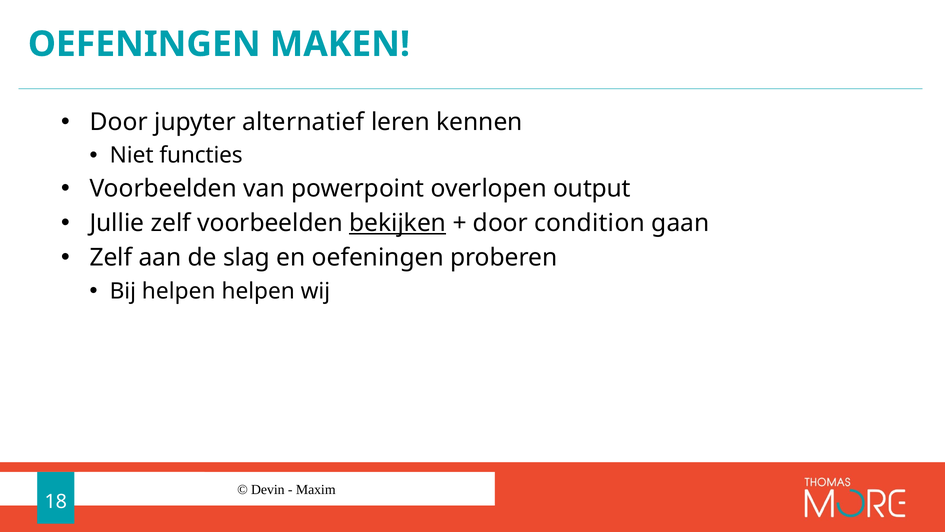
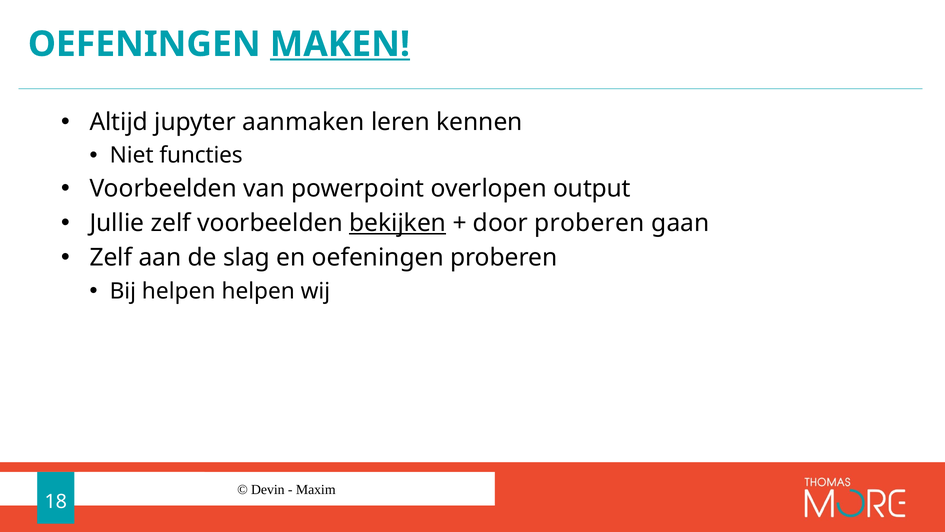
MAKEN underline: none -> present (340, 44)
Door: Door -> Altijd (119, 122)
alternatief: alternatief -> aanmaken (303, 122)
door condition: condition -> proberen (590, 223)
